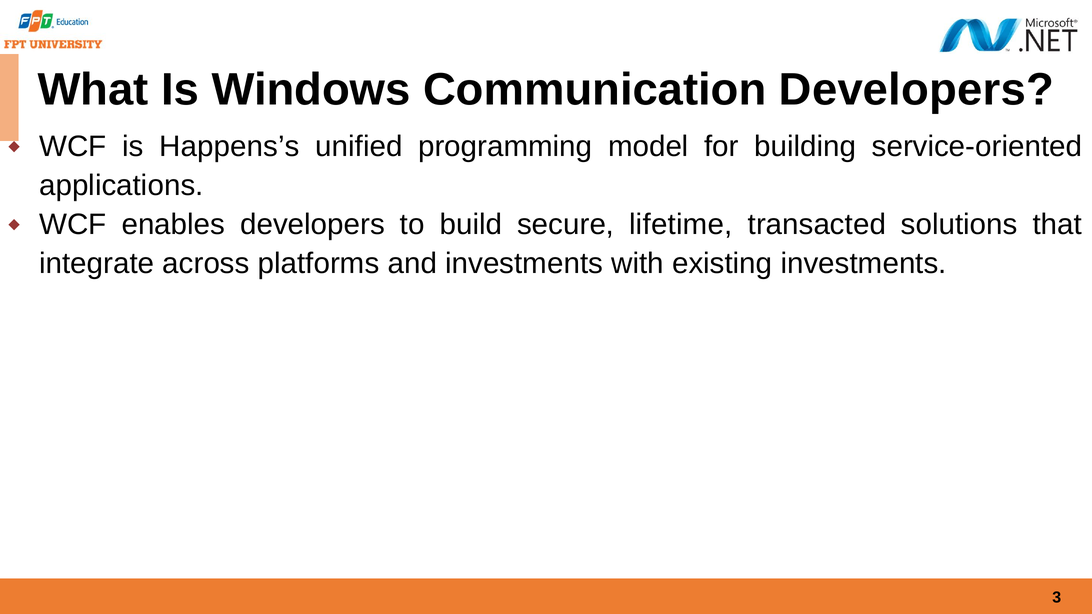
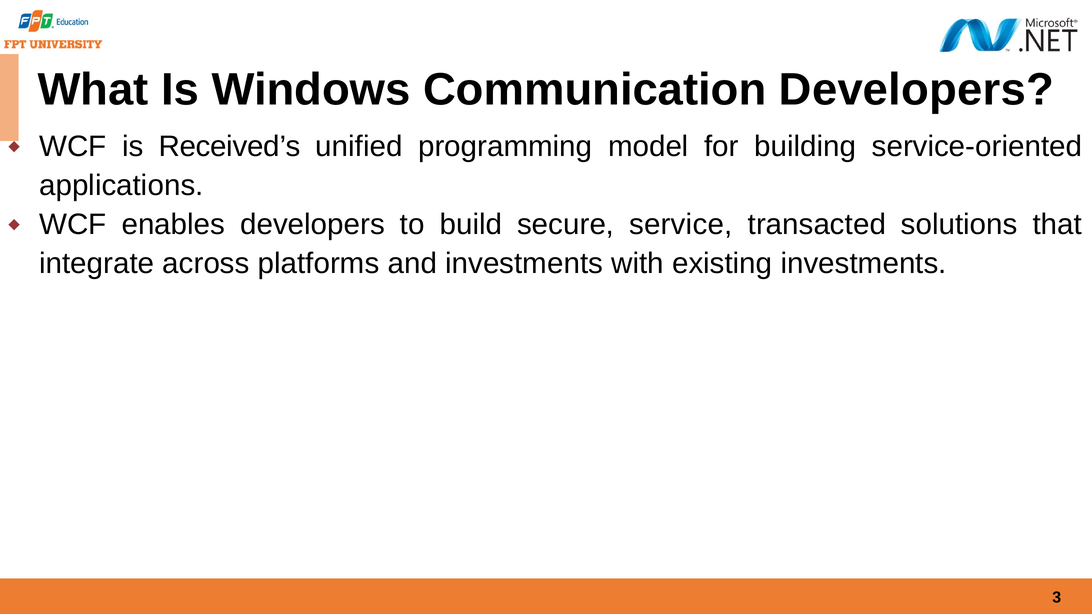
Happens’s: Happens’s -> Received’s (230, 146)
lifetime: lifetime -> service (681, 224)
